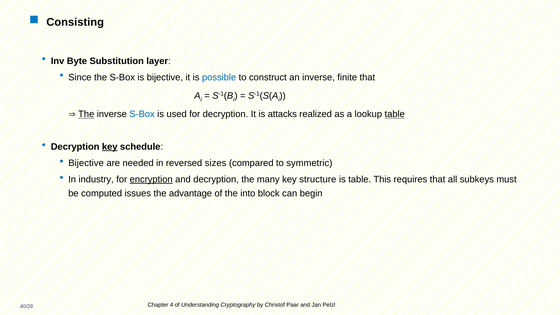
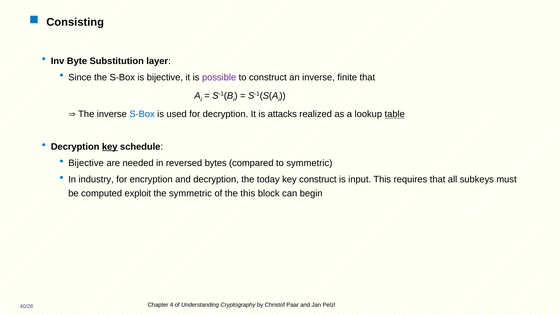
possible colour: blue -> purple (219, 77)
The underline: present -> none (86, 114)
sizes: sizes -> bytes (216, 163)
encryption underline: present -> none (151, 179)
many: many -> today (268, 179)
key structure: structure -> construct (318, 179)
is table: table -> input (360, 179)
issues: issues -> exploit (138, 193)
the advantage: advantage -> symmetric (190, 193)
the into: into -> this (248, 193)
